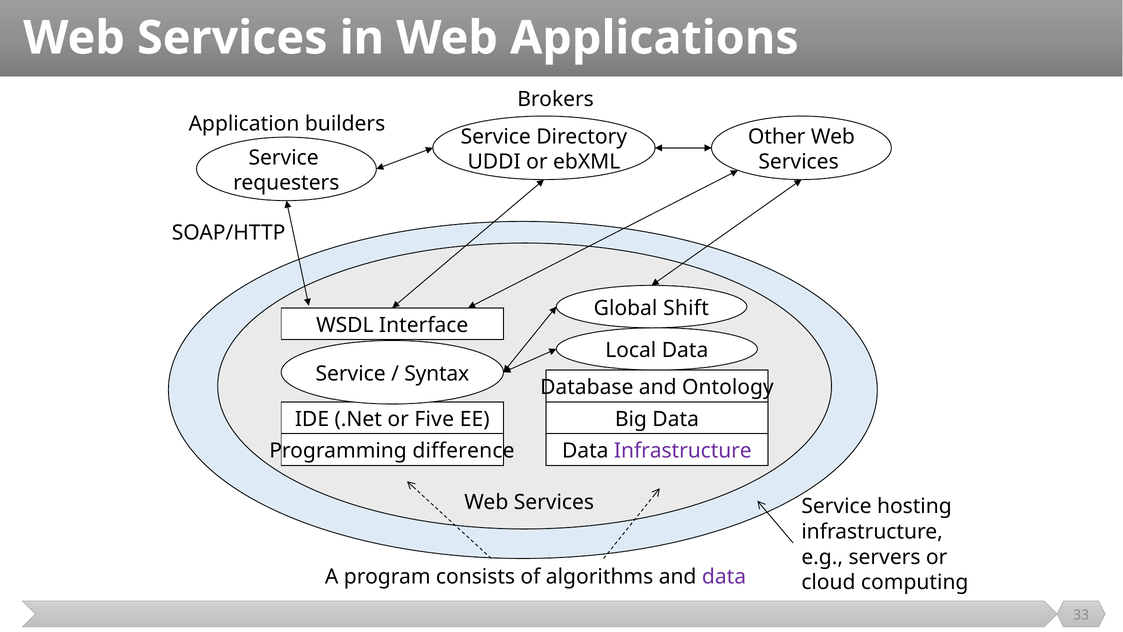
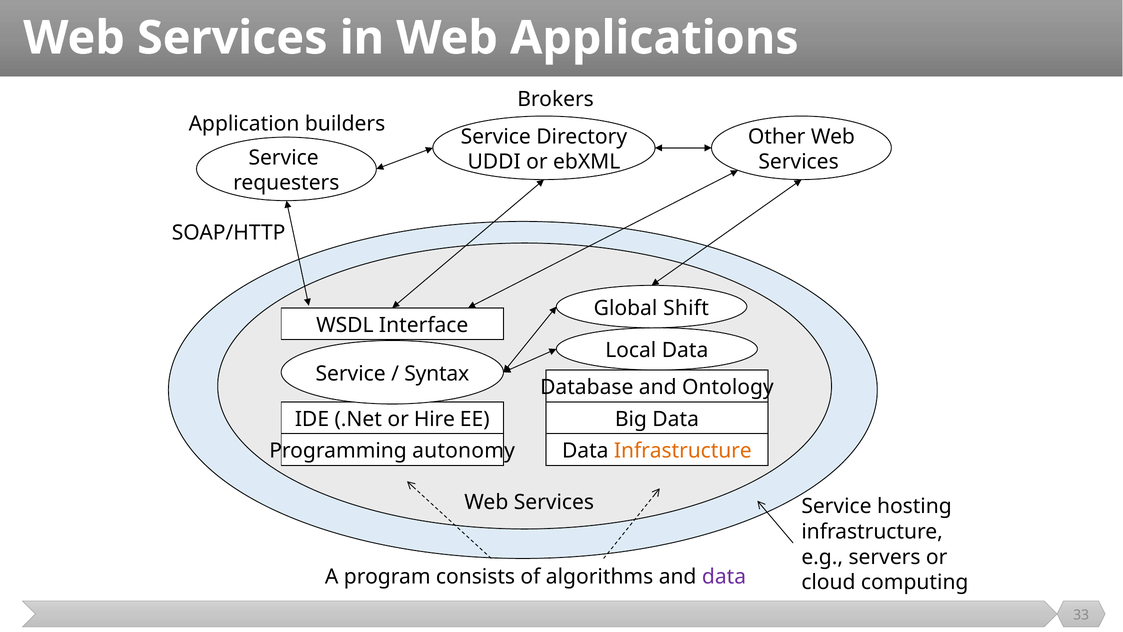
Five: Five -> Hire (434, 419)
difference: difference -> autonomy (464, 451)
Infrastructure colour: purple -> orange (683, 451)
